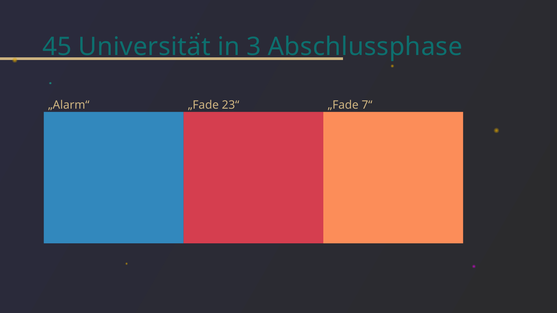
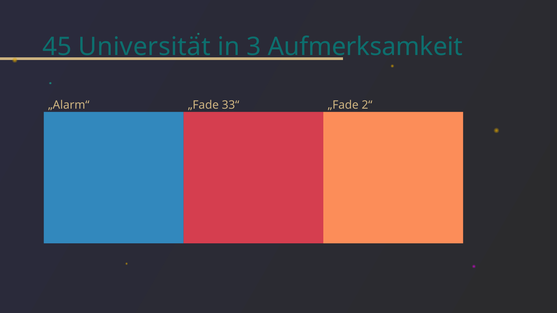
Abschlussphase: Abschlussphase -> Aufmerksamkeit (365, 47)
23“: 23“ -> 33“ (231, 105)
7“: 7“ -> 2“ (367, 105)
